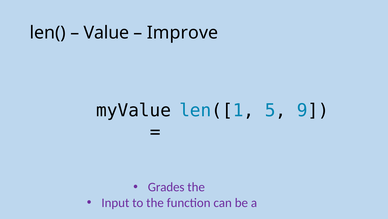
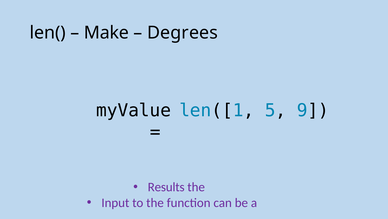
Value: Value -> Make (106, 33)
Improve: Improve -> Degrees (182, 33)
Grades: Grades -> Results (166, 187)
